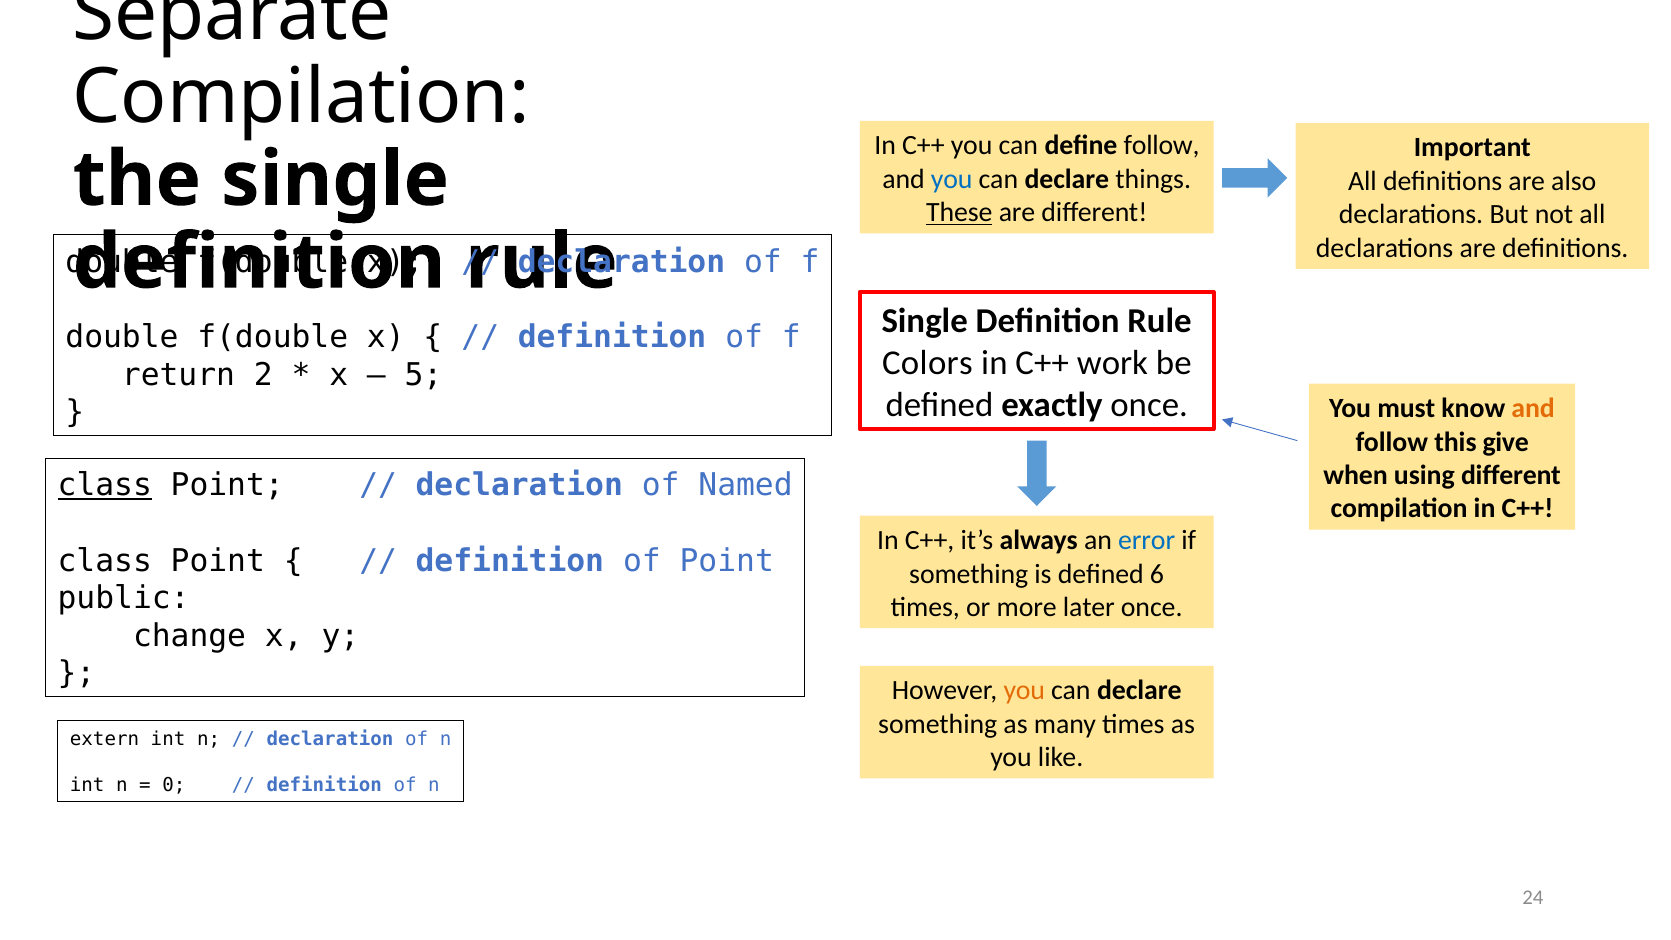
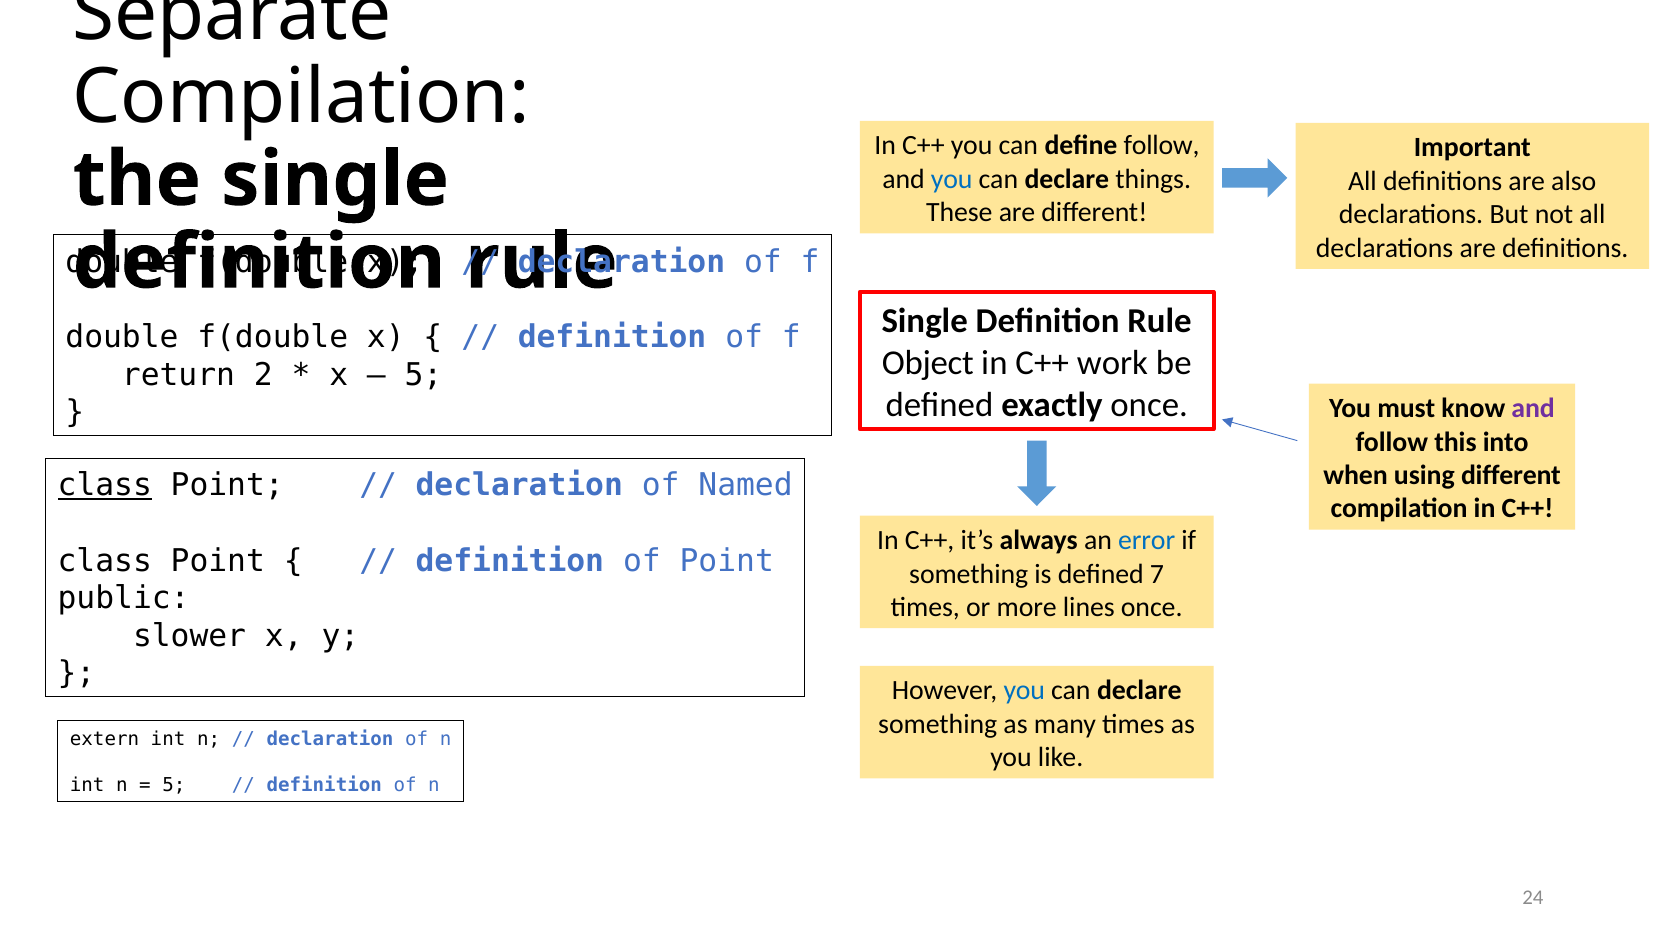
These underline: present -> none (959, 213)
Colors: Colors -> Object (928, 363)
and colour: orange -> purple (1533, 408)
give: give -> into (1506, 442)
6: 6 -> 7 (1157, 574)
later: later -> lines (1089, 607)
change: change -> slower (190, 636)
you colour: orange -> blue (1024, 691)
0: 0 -> 5 (174, 785)
